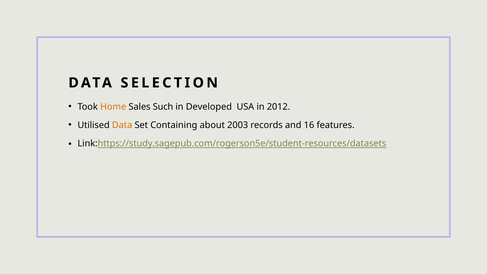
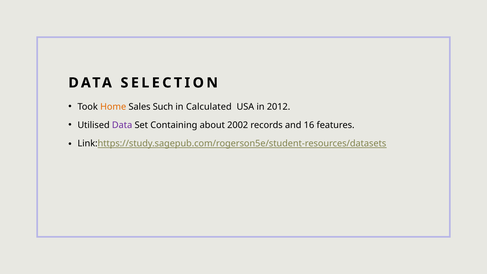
Developed: Developed -> Calculated (209, 107)
Data colour: orange -> purple (122, 125)
2003: 2003 -> 2002 (238, 125)
